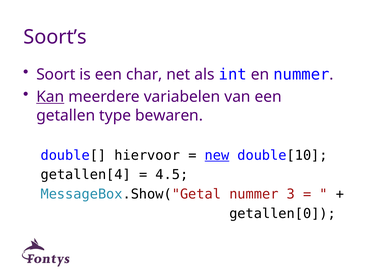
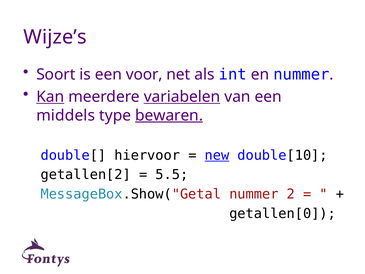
Soort’s: Soort’s -> Wijze’s (55, 37)
char: char -> voor (144, 74)
variabelen underline: none -> present (182, 97)
getallen: getallen -> middels (66, 115)
bewaren underline: none -> present (169, 115)
getallen[4: getallen[4 -> getallen[2 (86, 175)
4.5: 4.5 -> 5.5 (172, 175)
3: 3 -> 2 (291, 194)
